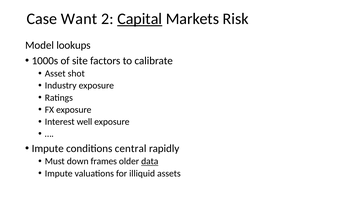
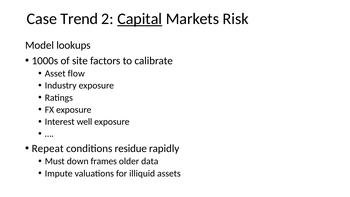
Want: Want -> Trend (79, 19)
shot: shot -> flow (76, 73)
Impute: Impute -> Repeat (48, 148)
central: central -> residue (131, 148)
data underline: present -> none (150, 161)
